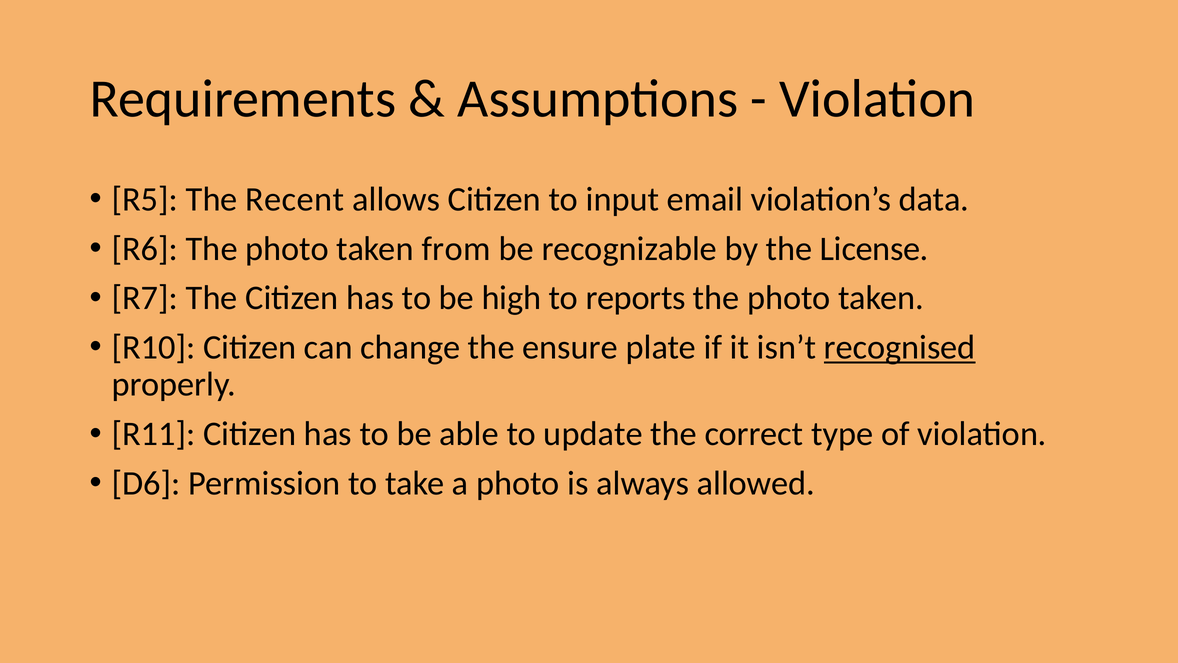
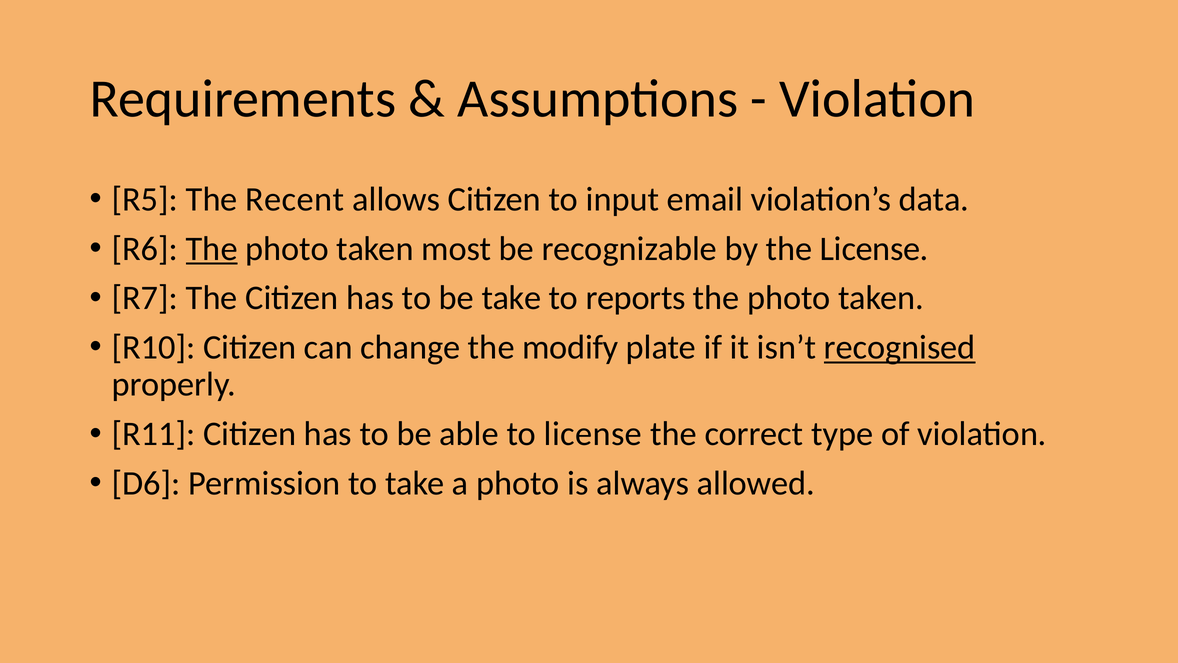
The underline: none -> present (212, 249)
from: from -> most (456, 249)
be high: high -> take (511, 298)
ensure: ensure -> modify (570, 347)
to update: update -> license (593, 434)
